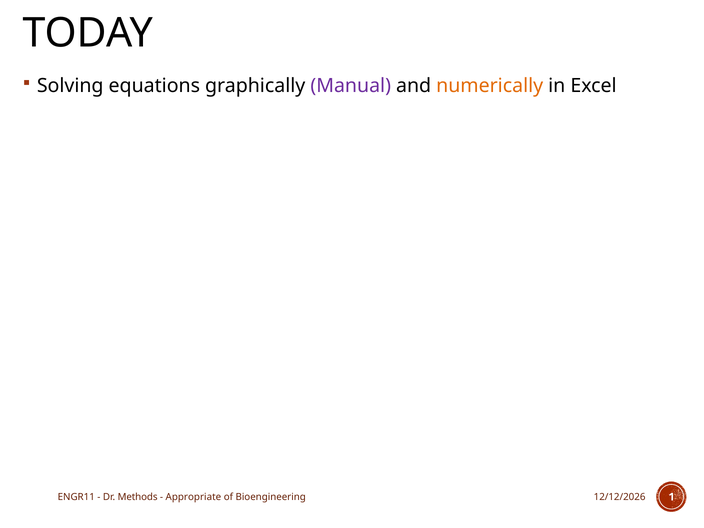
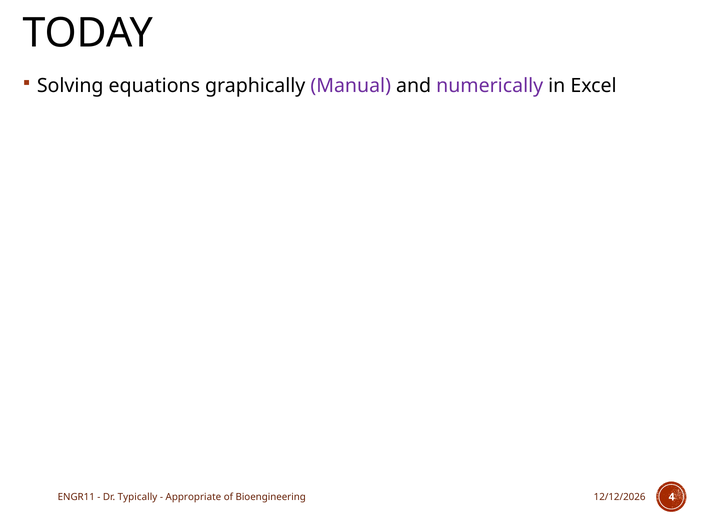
numerically colour: orange -> purple (490, 86)
Methods: Methods -> Typically (138, 497)
1: 1 -> 4 (672, 497)
